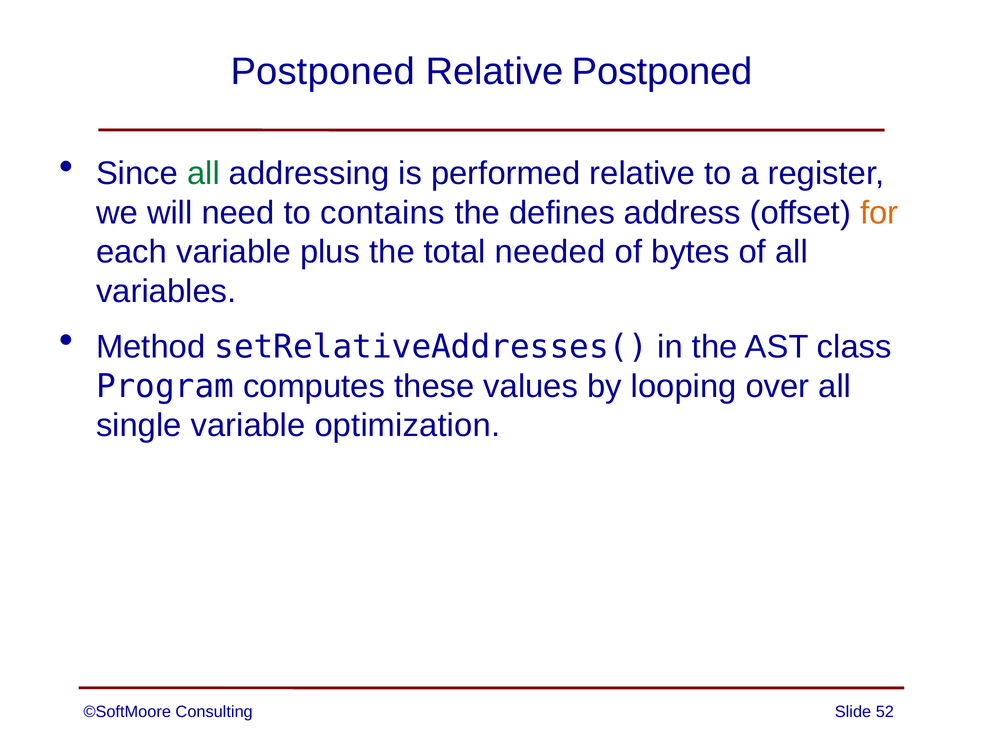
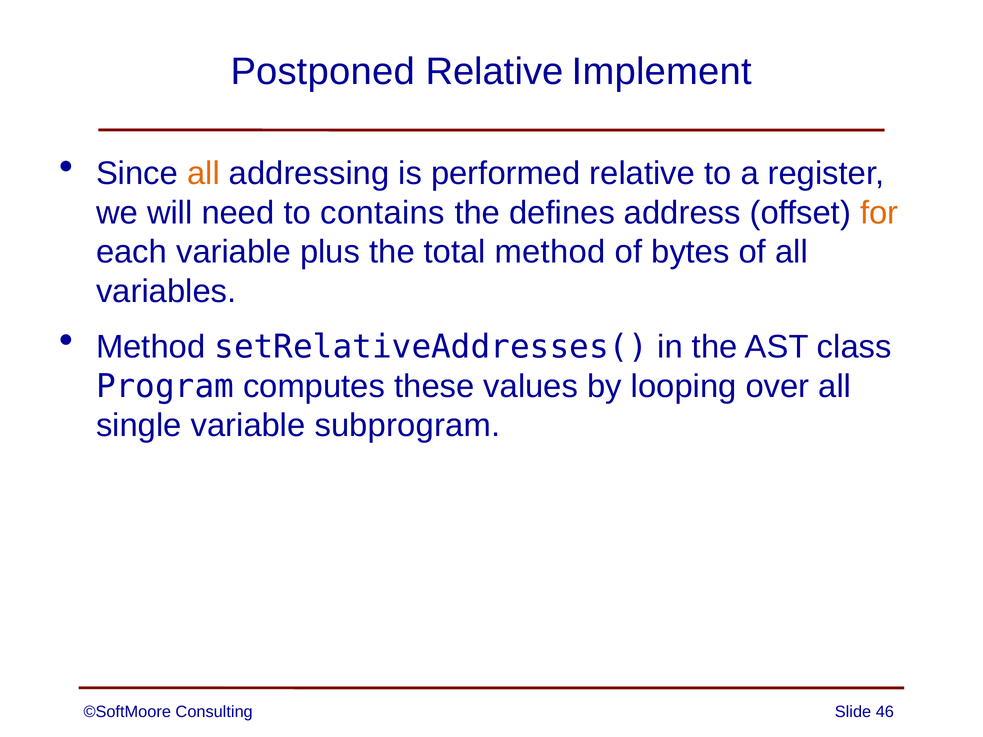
Relative Postponed: Postponed -> Implement (662, 72)
all colour: green -> orange (203, 174)
total needed: needed -> method (550, 252)
optimization: optimization -> subprogram (407, 426)
52: 52 -> 46 (885, 712)
